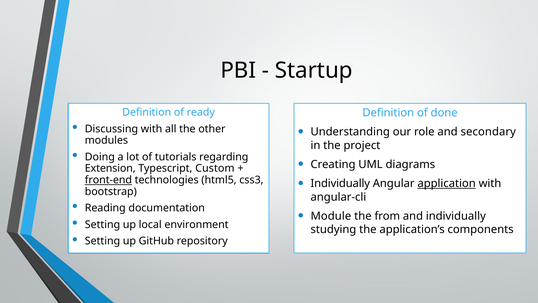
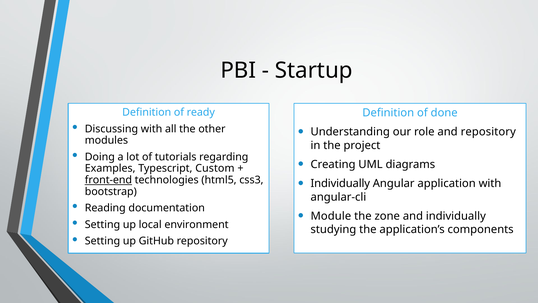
and secondary: secondary -> repository (488, 132)
Extension: Extension -> Examples (110, 168)
application underline: present -> none (447, 183)
from: from -> zone (387, 216)
